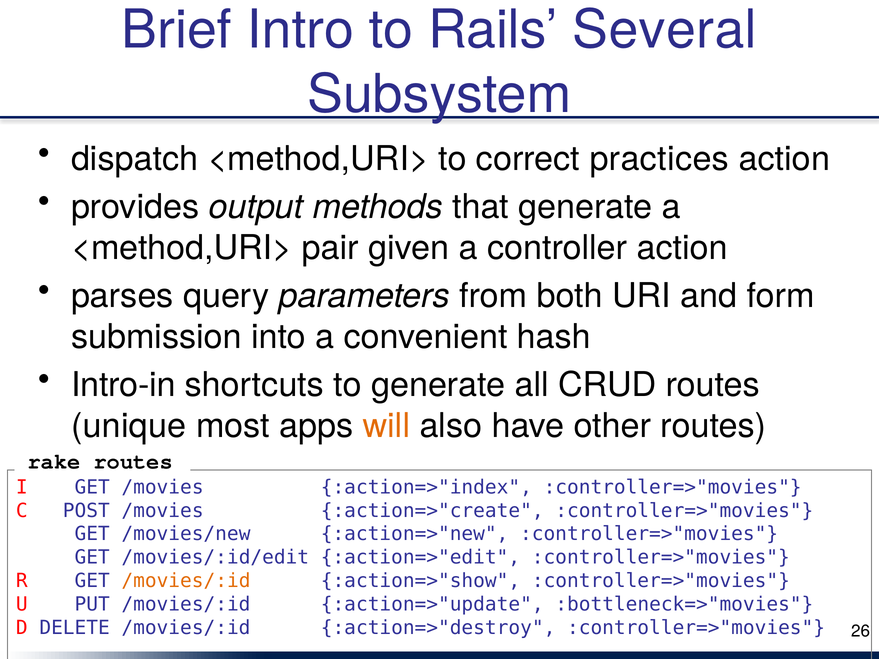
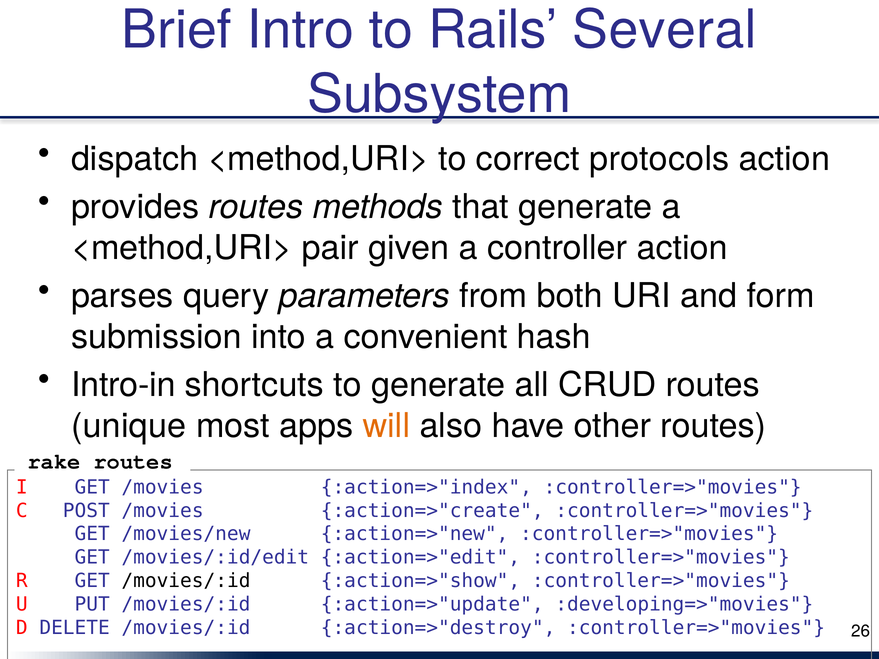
practices: practices -> protocols (659, 159)
provides output: output -> routes (256, 207)
/movies/:id colour: orange -> black (186, 581)
:bottleneck=>"movies: :bottleneck=>"movies -> :developing=>"movies (684, 605)
